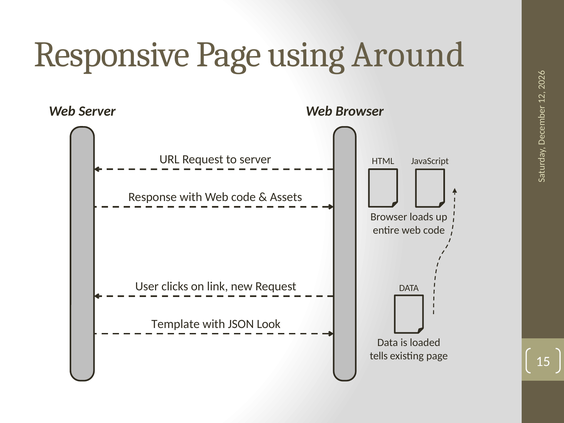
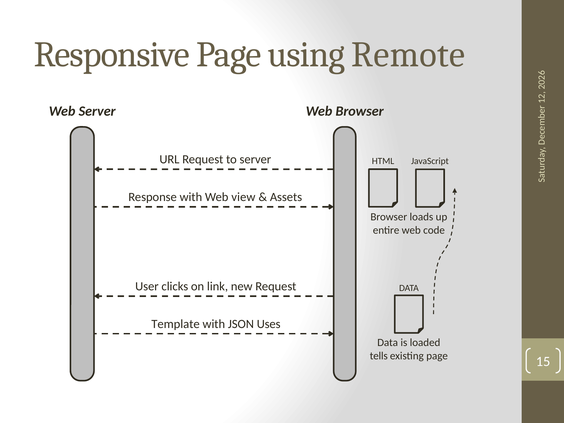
Around: Around -> Remote (408, 55)
with Web code: code -> view (243, 197)
Look: Look -> Uses (269, 324)
